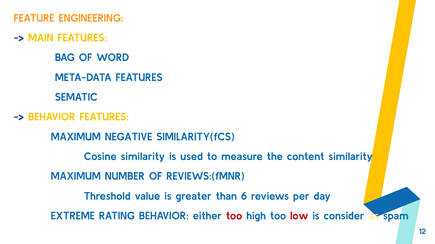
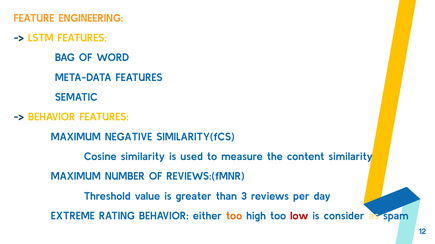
MAIN: MAIN -> LSTM (41, 38)
6: 6 -> 3 (244, 197)
too colour: red -> orange (234, 217)
